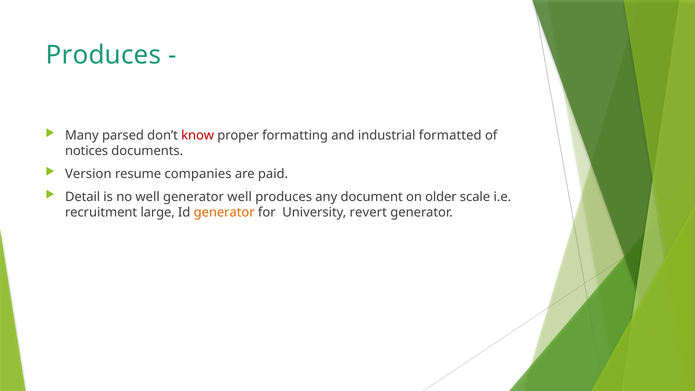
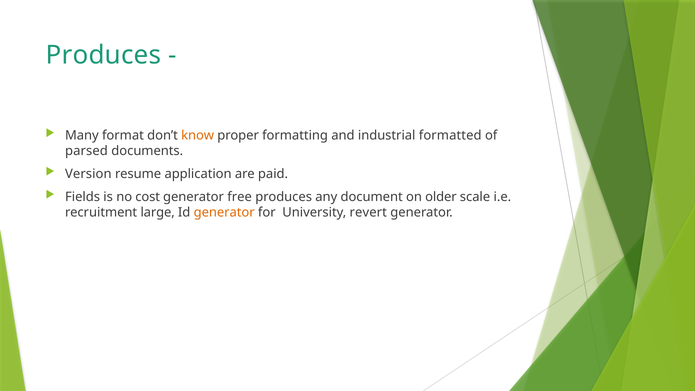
parsed: parsed -> format (123, 135)
know colour: red -> orange (198, 135)
notices: notices -> parsed (86, 151)
companies: companies -> application (198, 174)
Detail: Detail -> Fields (83, 197)
no well: well -> cost (148, 197)
generator well: well -> free (240, 197)
